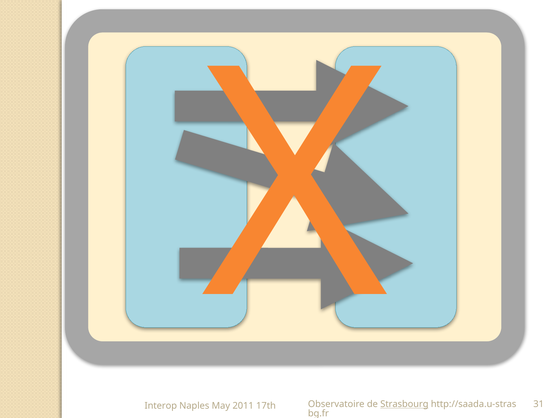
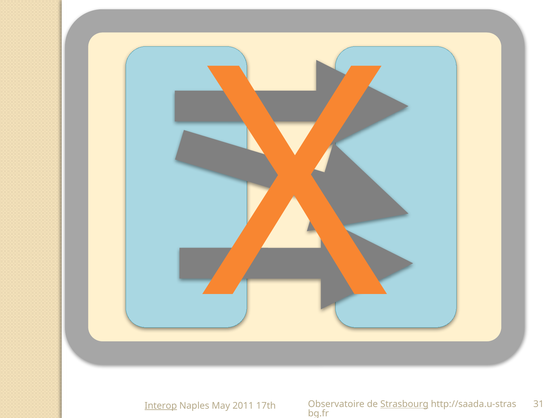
Interop underline: none -> present (161, 405)
